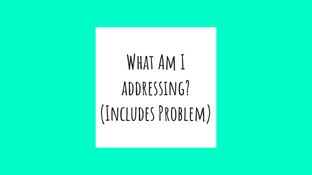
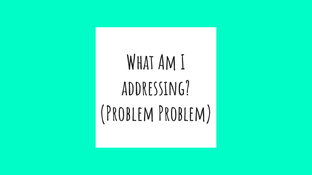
Includes: Includes -> Problem (127, 115)
